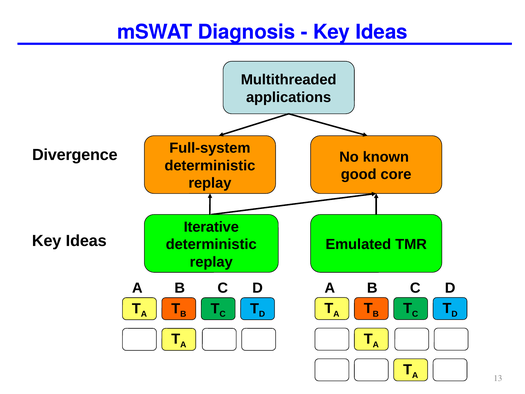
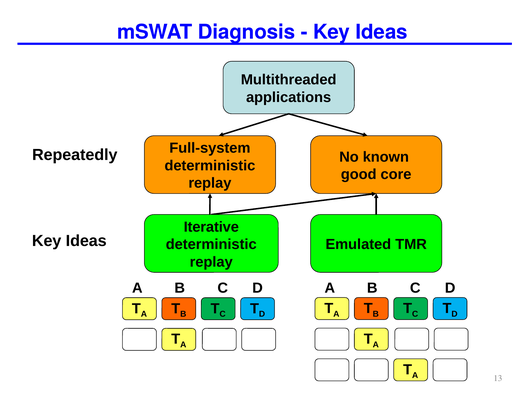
Divergence: Divergence -> Repeatedly (75, 155)
